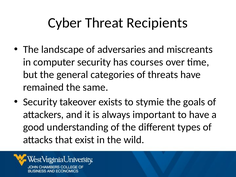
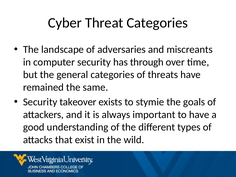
Threat Recipients: Recipients -> Categories (157, 23)
courses: courses -> through (147, 62)
